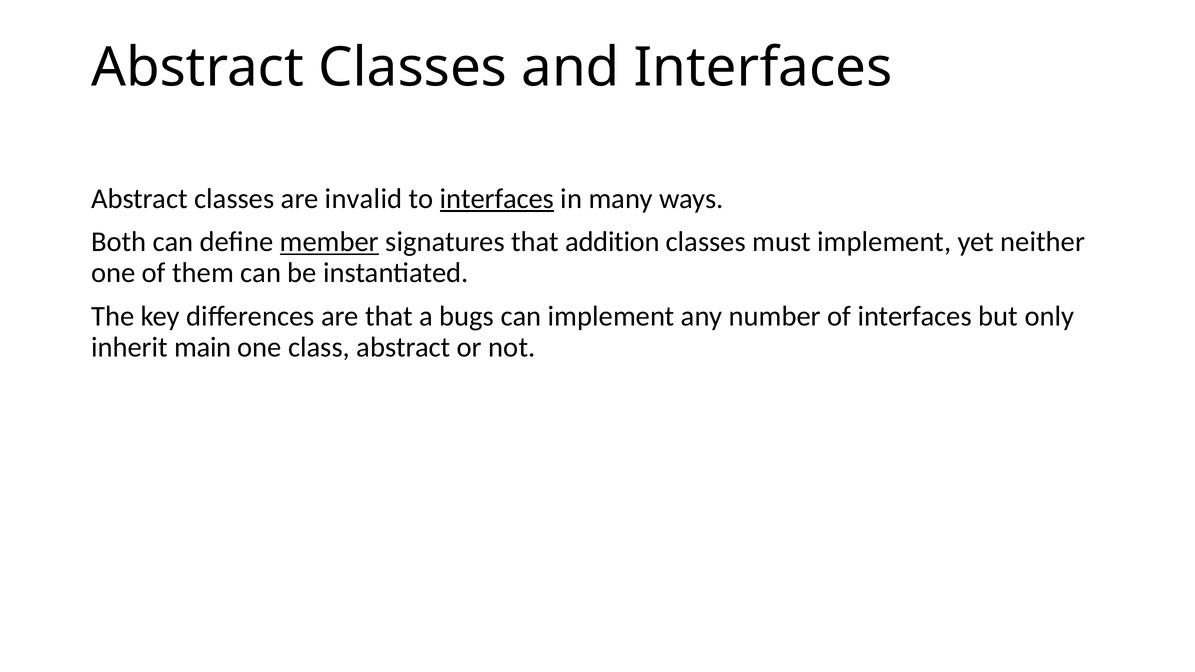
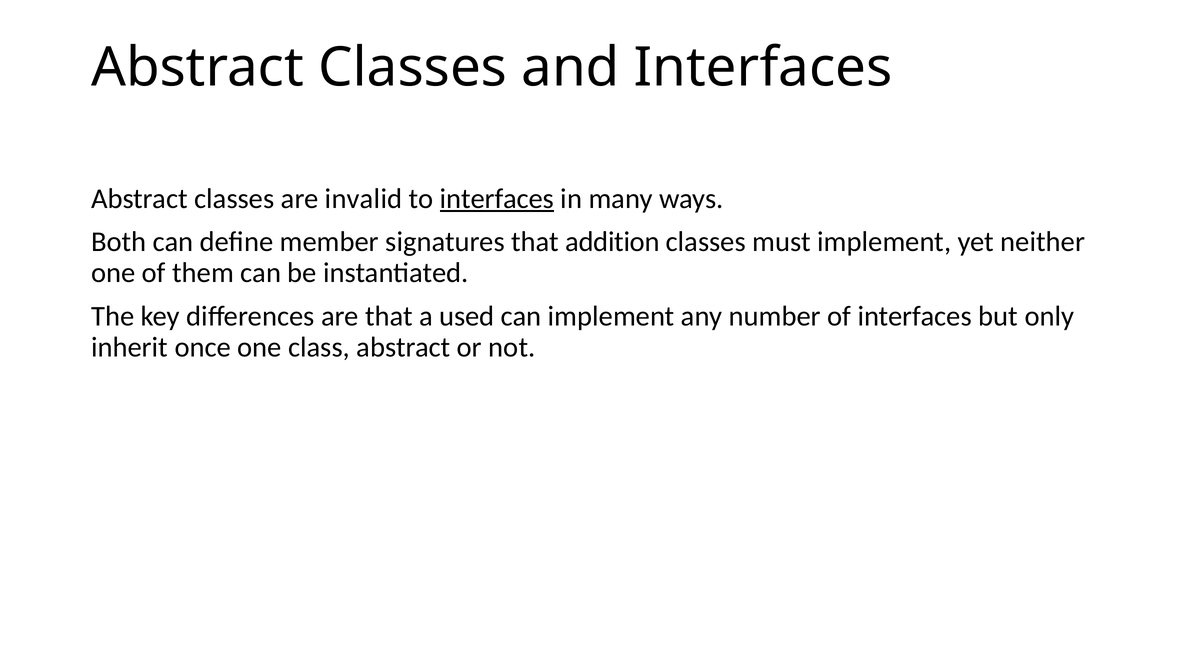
member underline: present -> none (329, 242)
bugs: bugs -> used (467, 316)
main: main -> once (203, 347)
